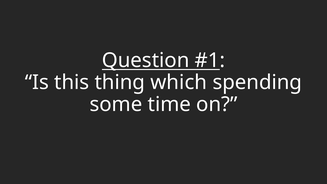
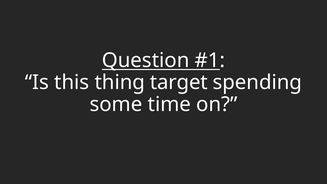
which: which -> target (179, 82)
